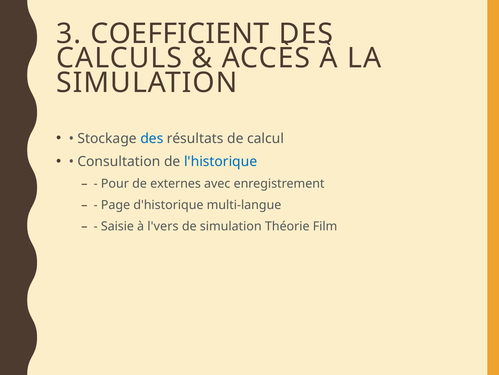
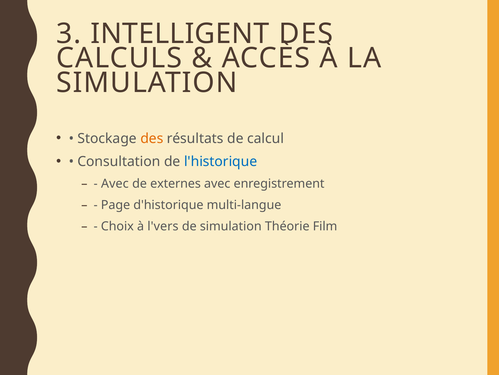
COEFFICIENT: COEFFICIENT -> INTELLIGENT (180, 34)
des colour: blue -> orange (152, 138)
Pour: Pour -> Avec (115, 183)
Saisie: Saisie -> Choix (117, 226)
